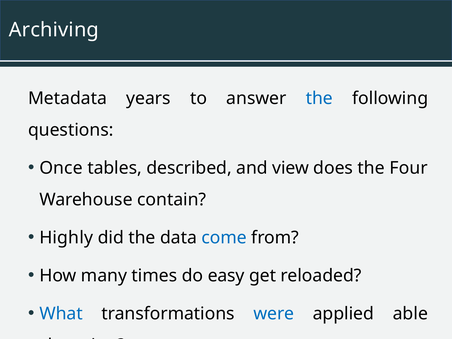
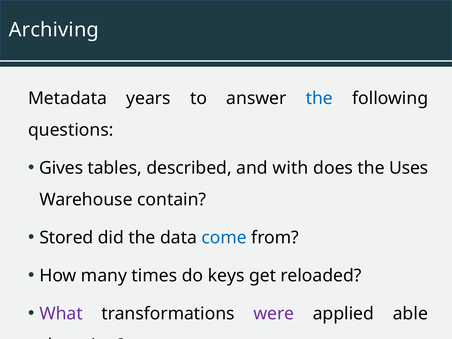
Once: Once -> Gives (61, 168)
view: view -> with (290, 168)
Four: Four -> Uses (409, 168)
Highly: Highly -> Stored (66, 238)
easy: easy -> keys (226, 276)
What colour: blue -> purple (61, 314)
were colour: blue -> purple (274, 314)
